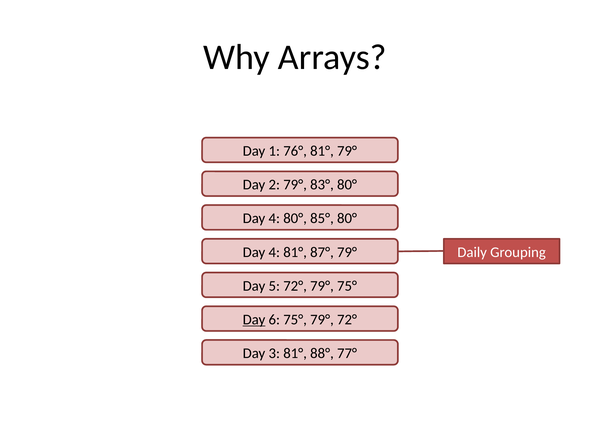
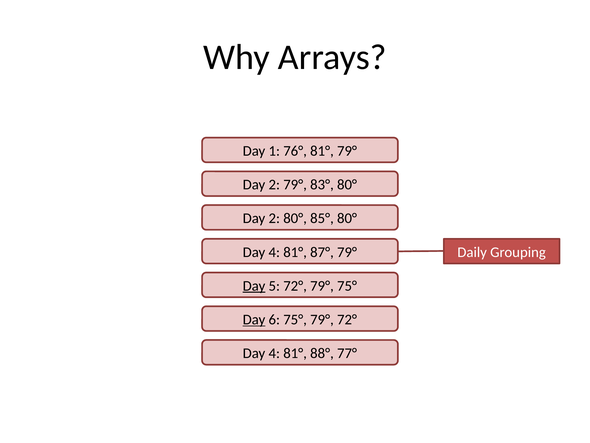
4: 4 -> 2 (274, 218)
Day underline: none -> present (254, 286)
3: 3 -> 4 (274, 353)
